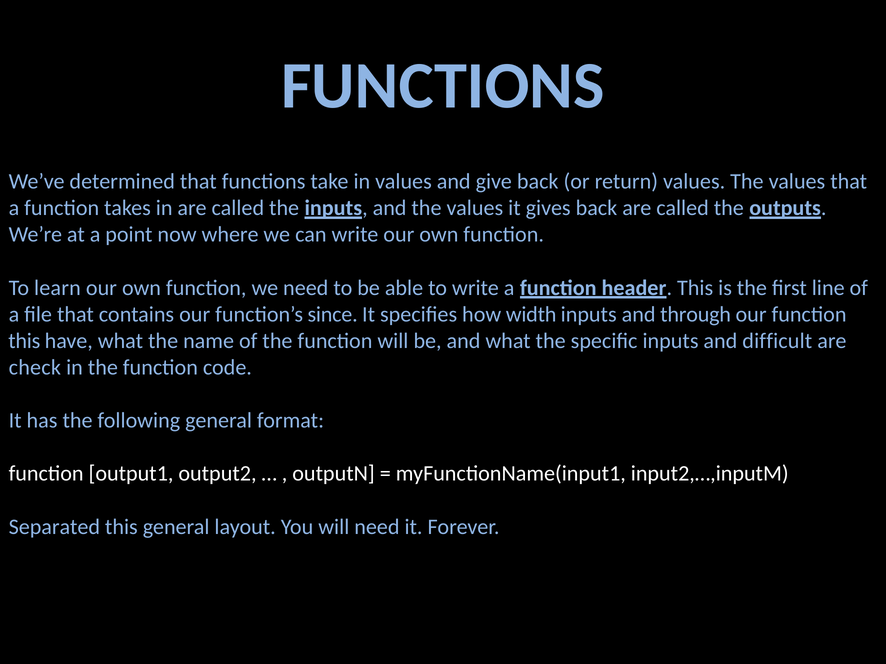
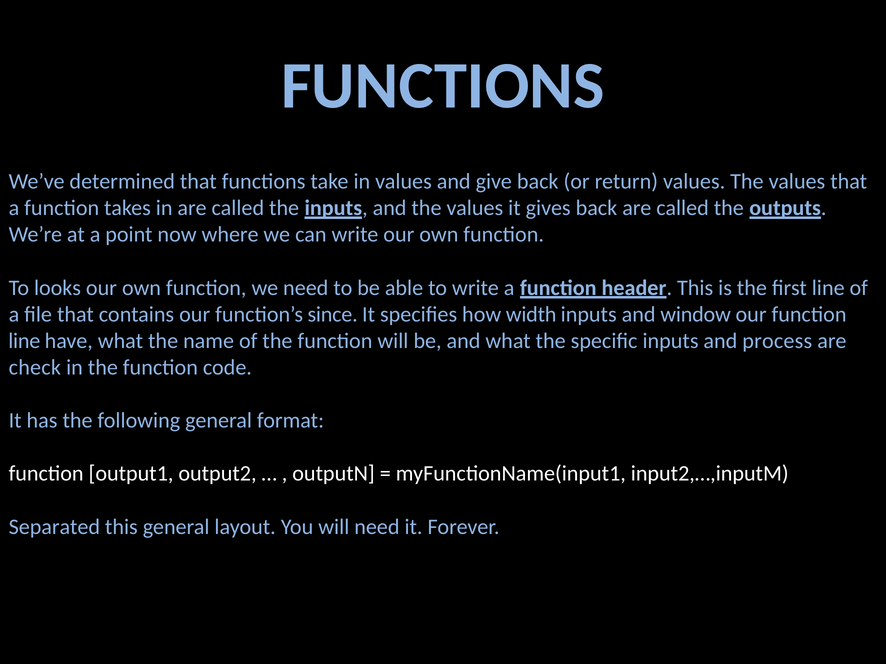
learn: learn -> looks (58, 288)
through: through -> window (696, 315)
this: this -> line (24, 341)
difficult: difficult -> process (777, 341)
